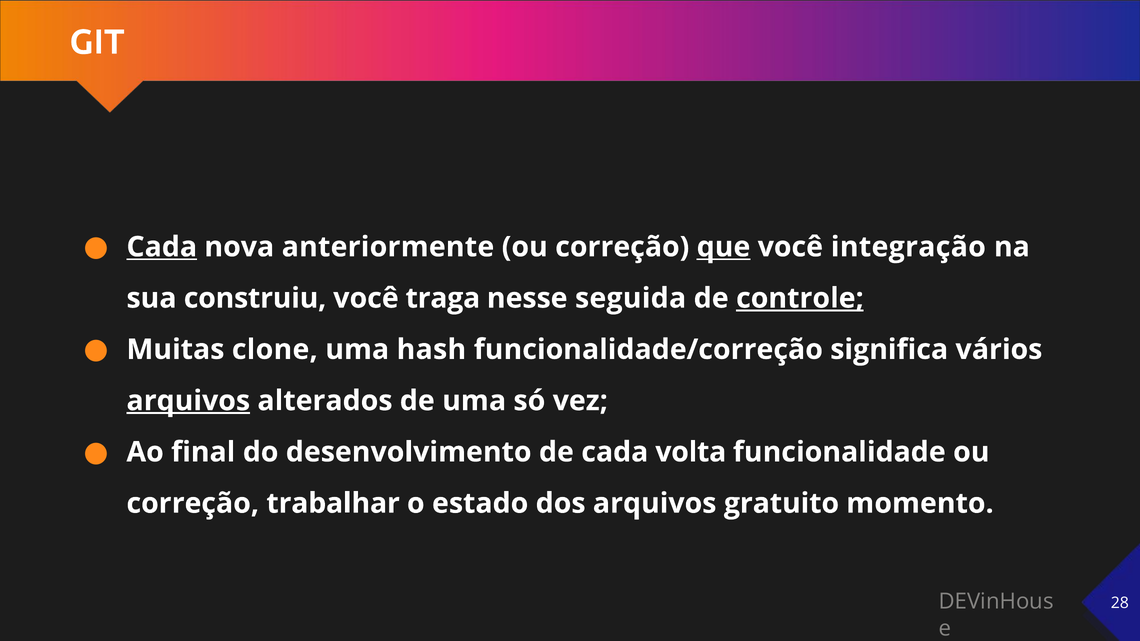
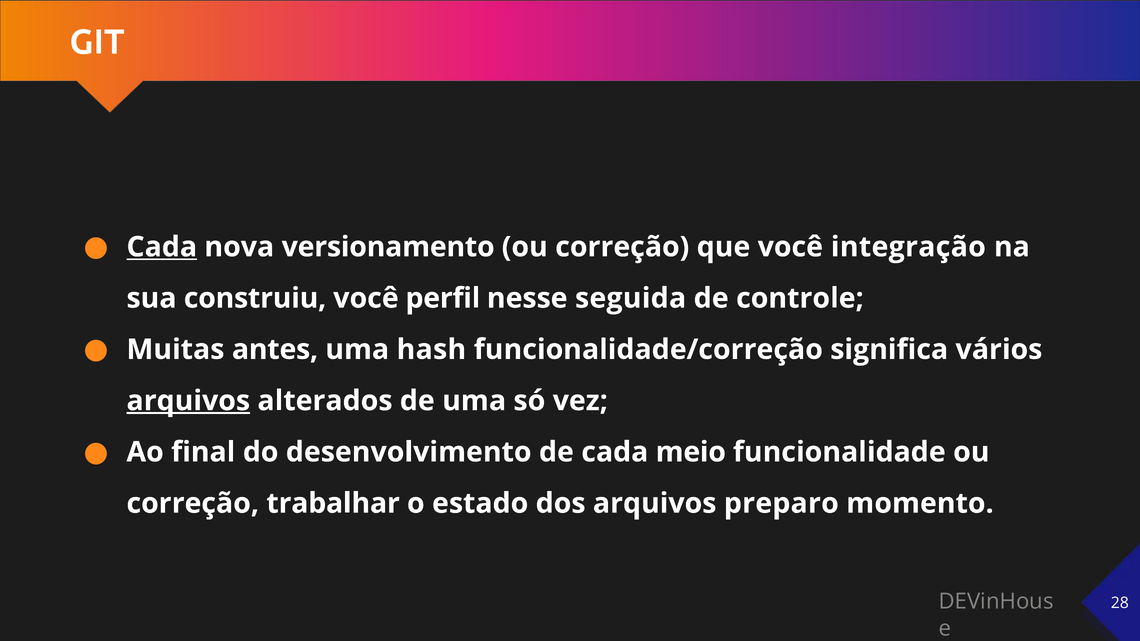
anteriormente: anteriormente -> versionamento (388, 247)
que underline: present -> none (724, 247)
traga: traga -> perfil (443, 298)
controle underline: present -> none (800, 298)
clone: clone -> antes (275, 350)
volta: volta -> meio (691, 452)
gratuito: gratuito -> preparo (781, 504)
